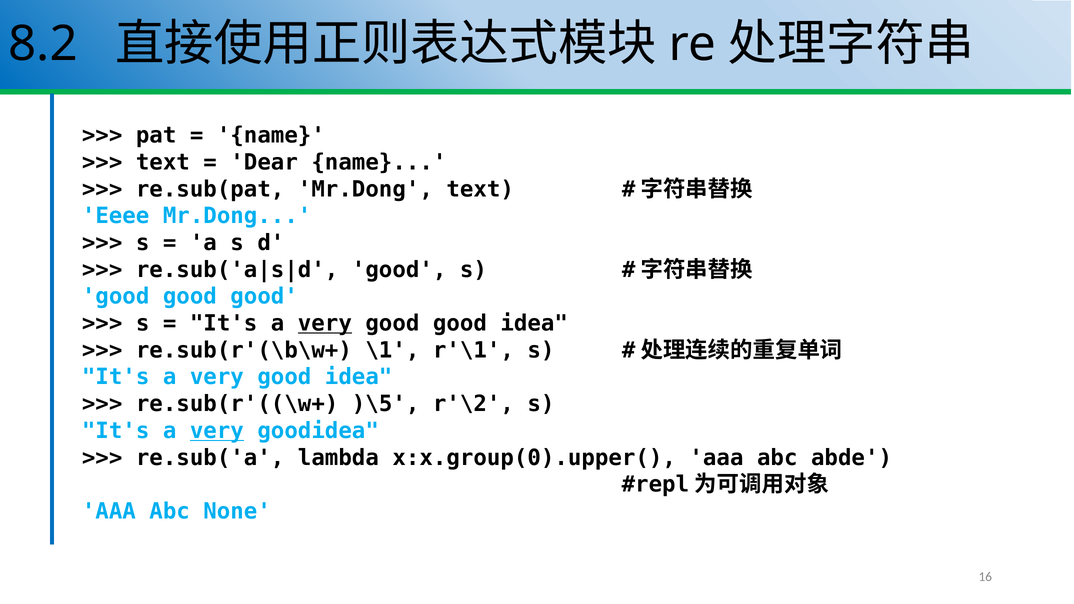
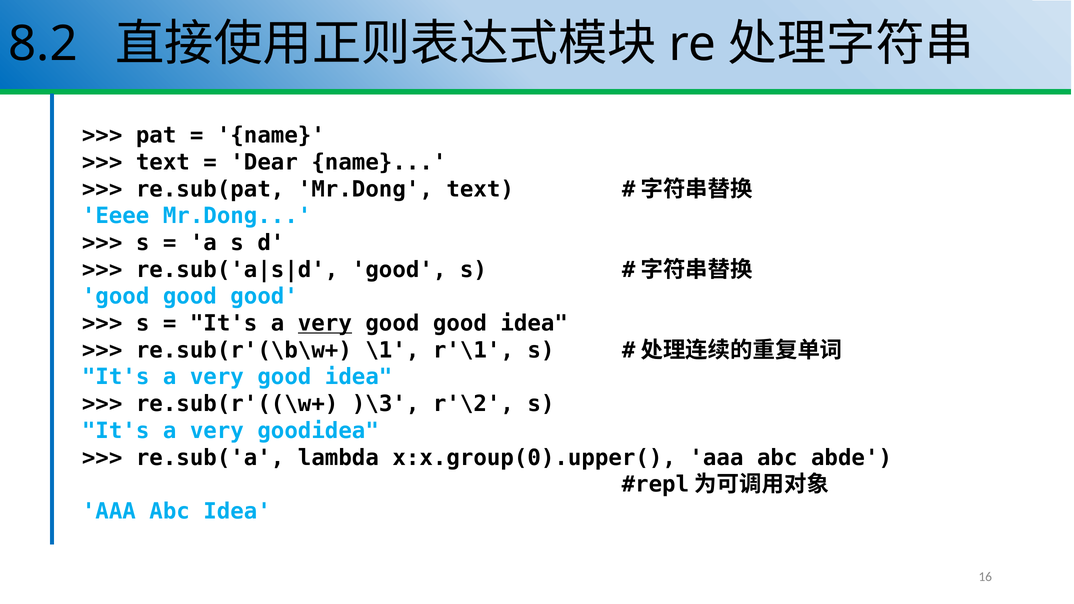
)\5: )\5 -> )\3 (386, 404)
very underline: present -> none (217, 431)
Abc None: None -> Idea (237, 511)
